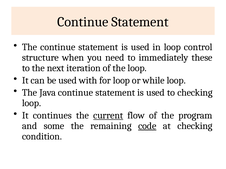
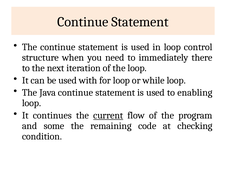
these: these -> there (202, 58)
to checking: checking -> enabling (195, 93)
code underline: present -> none (147, 126)
